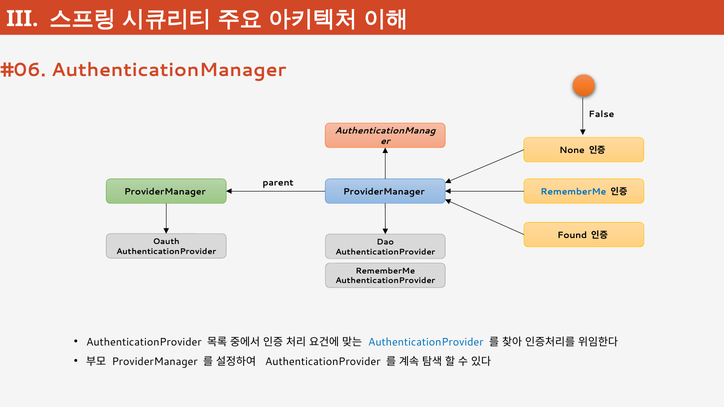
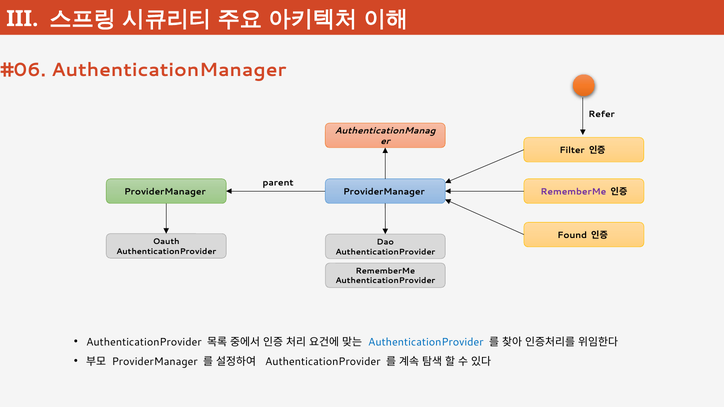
False: False -> Refer (602, 114)
None: None -> Filter (572, 150)
RememberMe colour: blue -> purple (573, 192)
